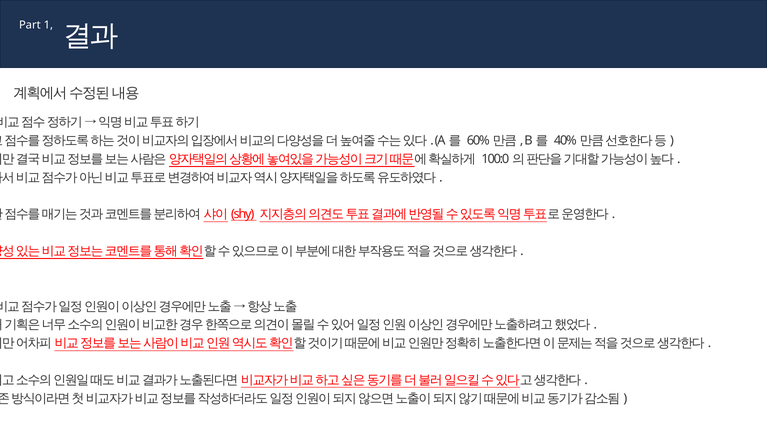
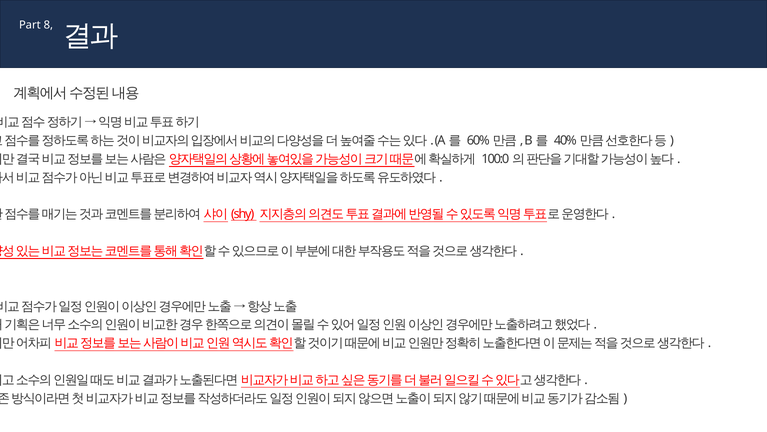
Part 1: 1 -> 8 (48, 25)
